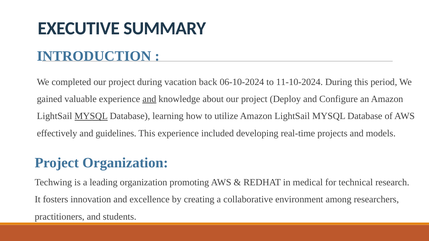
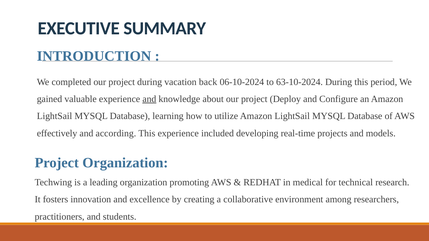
11-10-2024: 11-10-2024 -> 63-10-2024 (299, 82)
MYSQL underline: present -> none (91, 116)
guidelines: guidelines -> according (116, 133)
